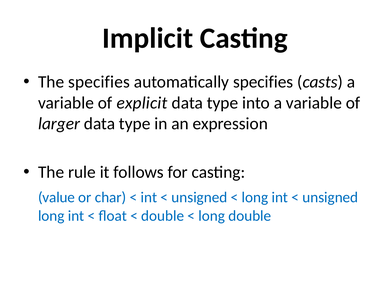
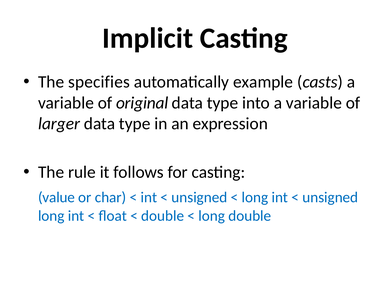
automatically specifies: specifies -> example (263, 82)
explicit: explicit -> original (142, 103)
